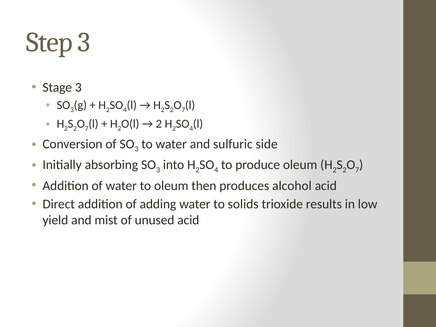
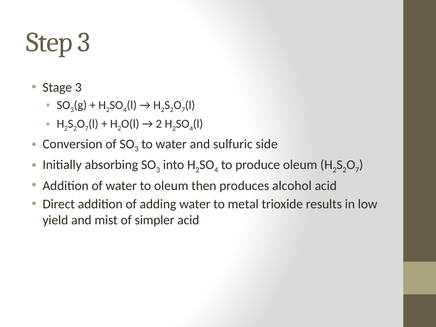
solids: solids -> metal (243, 204)
unused: unused -> simpler (155, 220)
